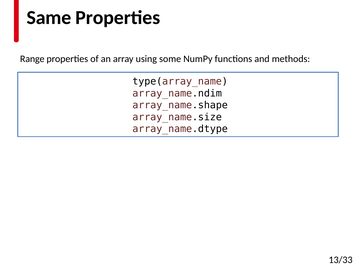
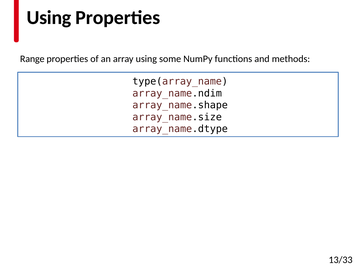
Same: Same -> Using (49, 18)
